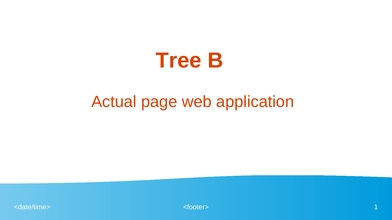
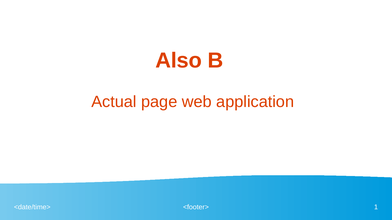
Tree: Tree -> Also (179, 61)
